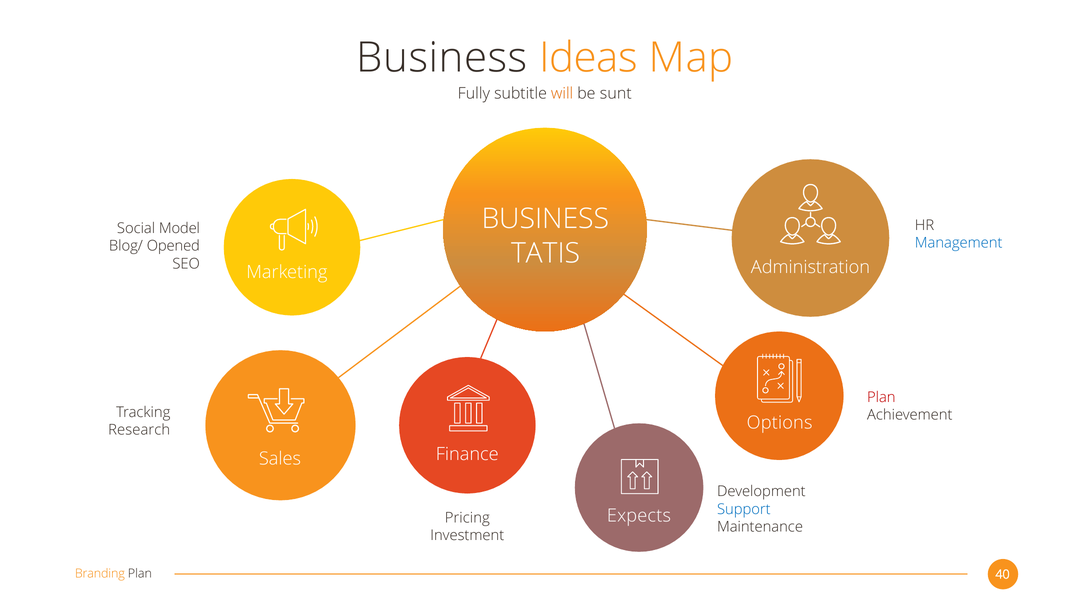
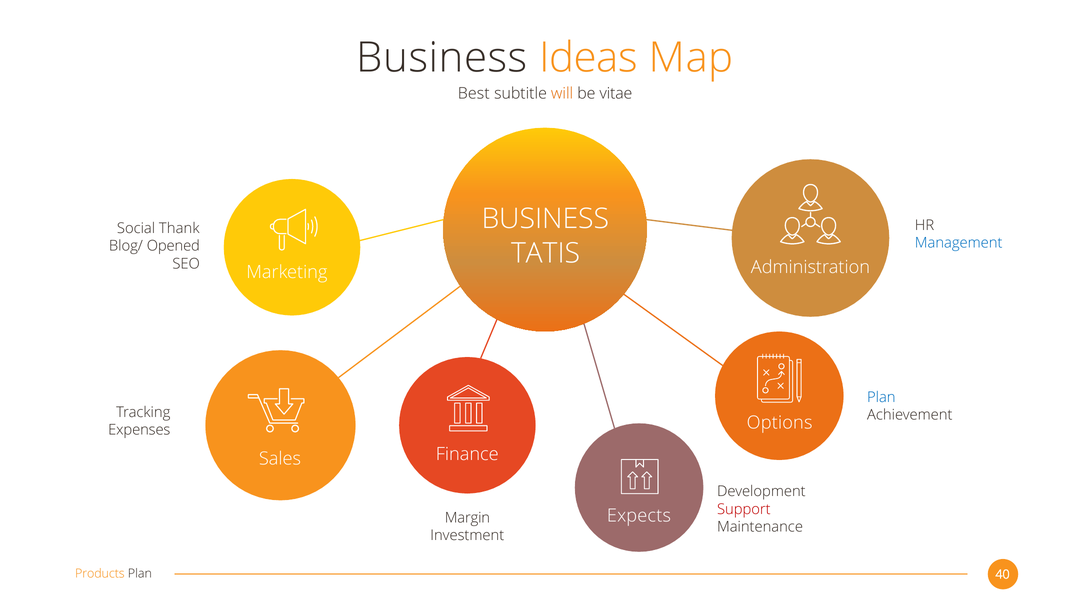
Fully: Fully -> Best (474, 94)
sunt: sunt -> vitae (616, 94)
Model: Model -> Thank (179, 228)
Plan colour: red -> blue (881, 397)
Research: Research -> Expenses (139, 430)
Support colour: blue -> red (744, 509)
Pricing: Pricing -> Margin (467, 518)
Branding: Branding -> Products (100, 574)
